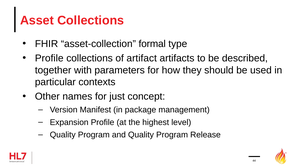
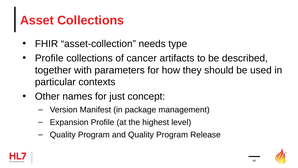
formal: formal -> needs (152, 44)
artifact: artifact -> cancer (142, 58)
